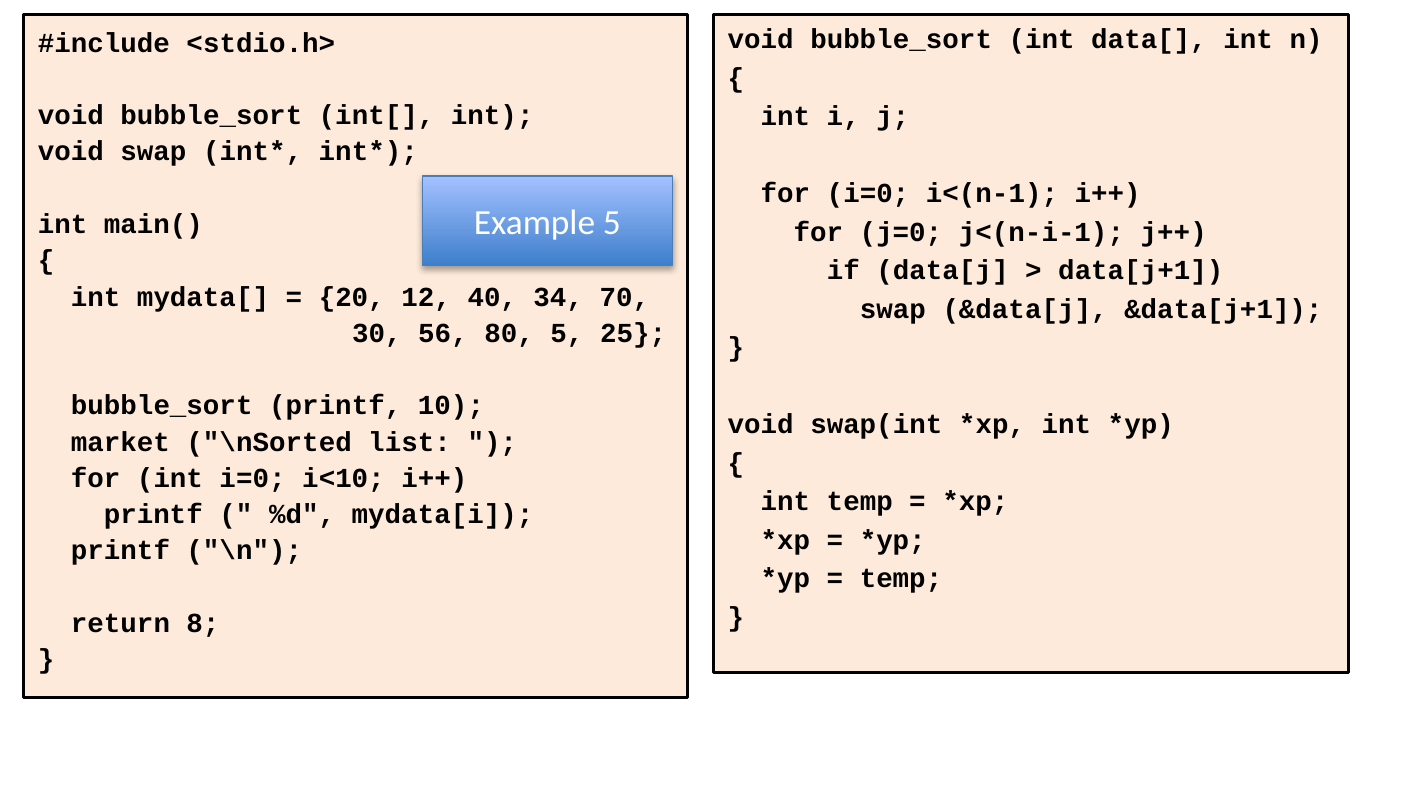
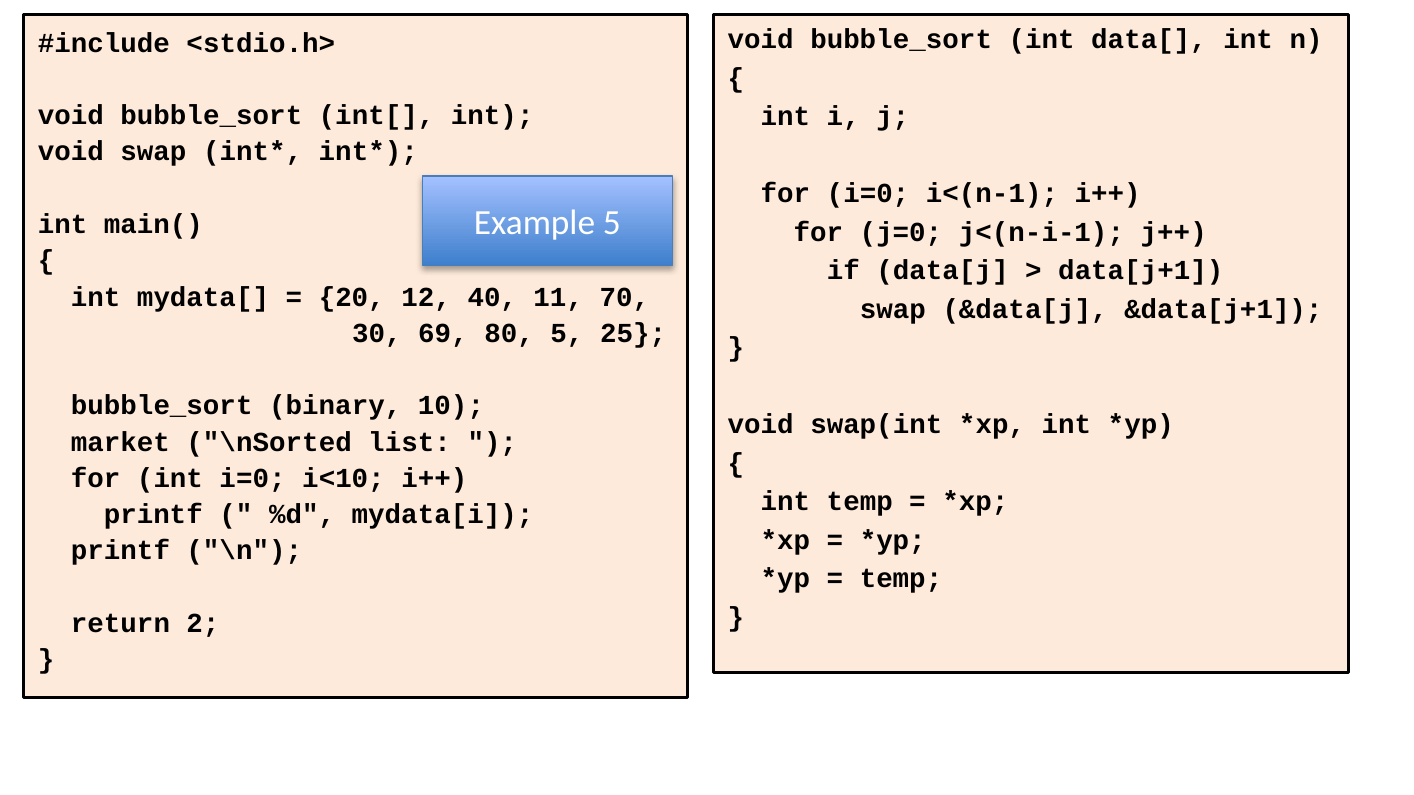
34: 34 -> 11 (558, 297)
56: 56 -> 69 (443, 333)
bubble_sort printf: printf -> binary (335, 406)
8: 8 -> 2 (203, 624)
